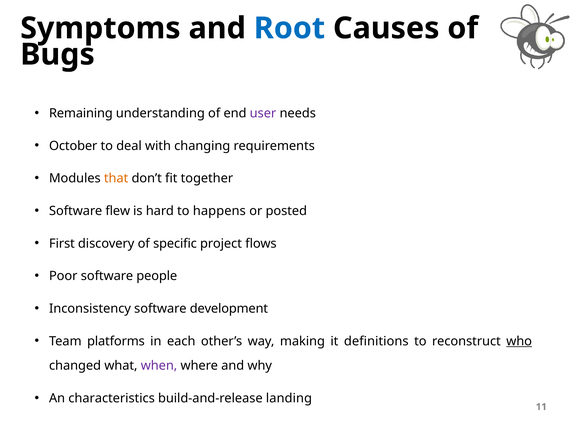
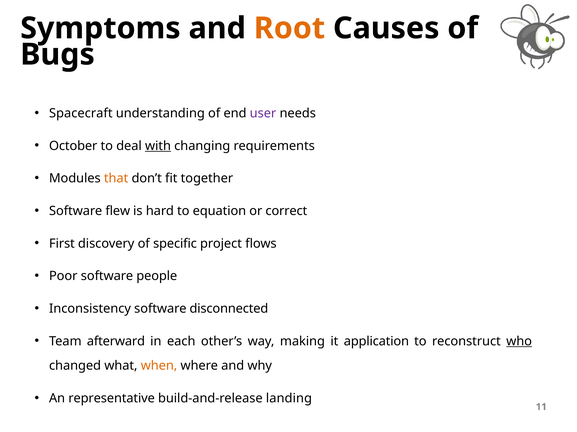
Root colour: blue -> orange (289, 28)
Remaining: Remaining -> Spacecraft (81, 113)
with underline: none -> present (158, 146)
happens: happens -> equation (219, 211)
posted: posted -> correct (286, 211)
development: development -> disconnected (229, 309)
platforms: platforms -> afterward (116, 342)
definitions: definitions -> application (376, 342)
when colour: purple -> orange (159, 366)
characteristics: characteristics -> representative (112, 399)
